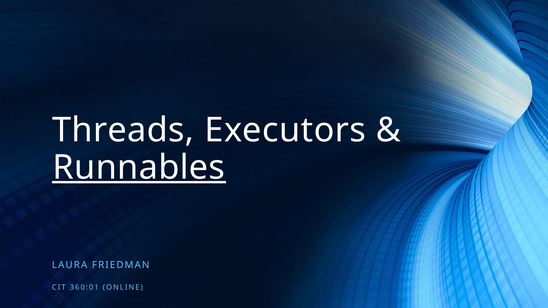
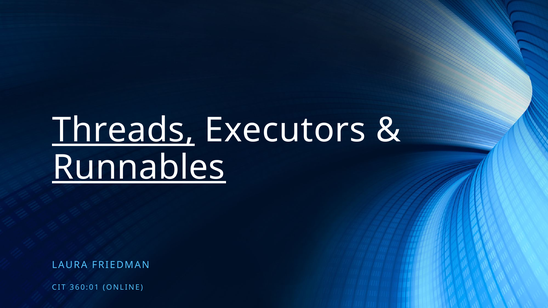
Threads underline: none -> present (123, 130)
